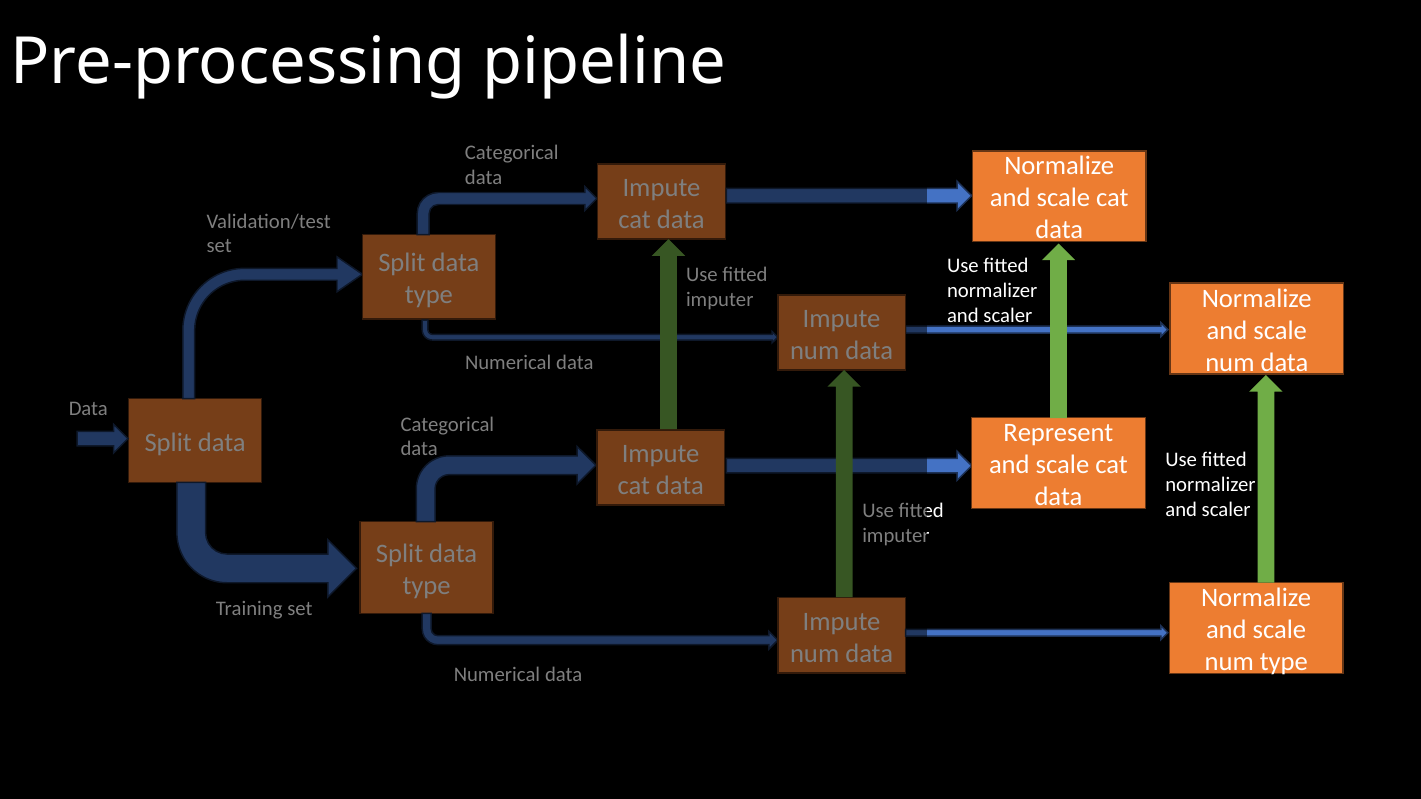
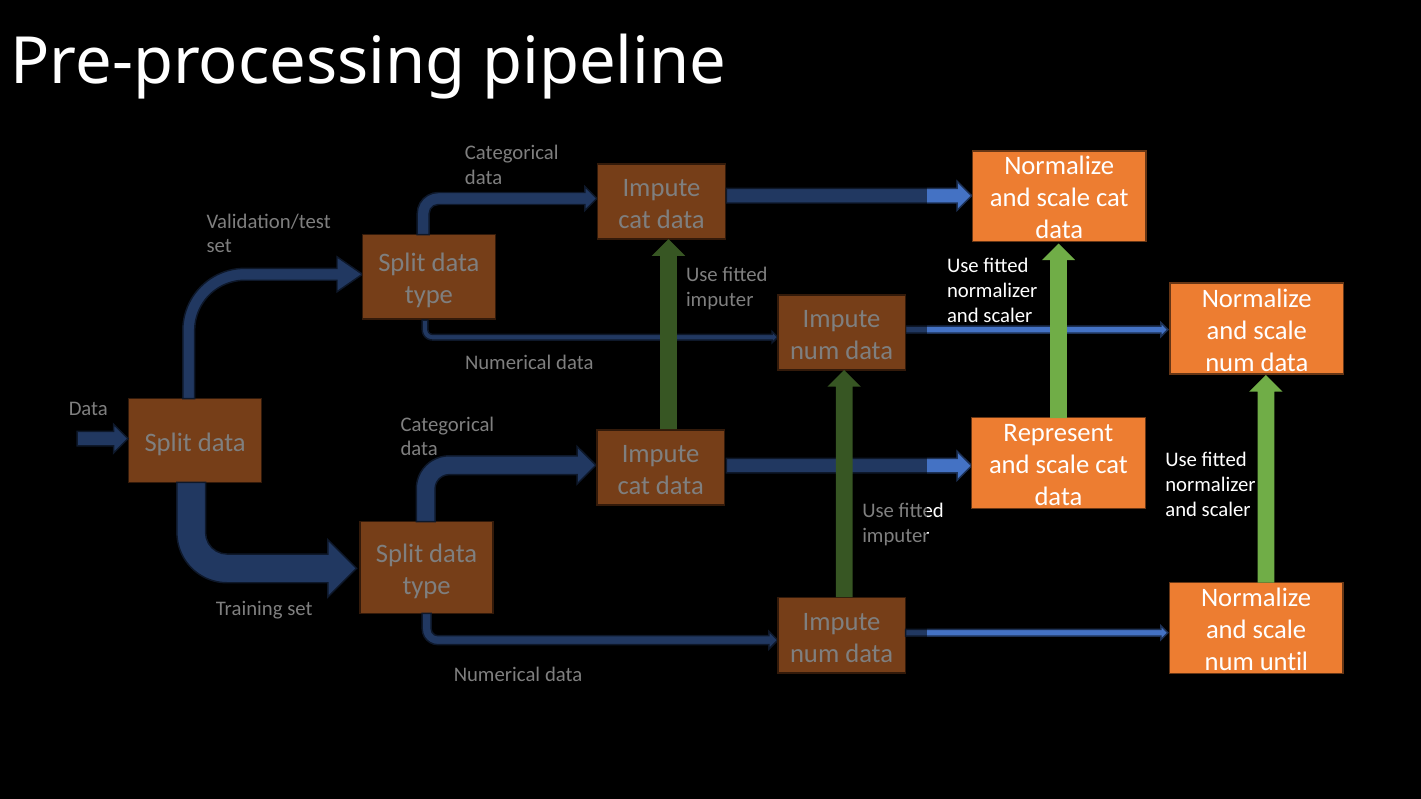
num type: type -> until (1284, 662)
